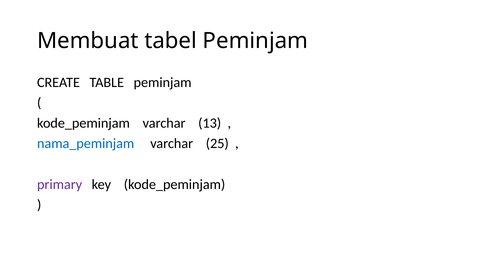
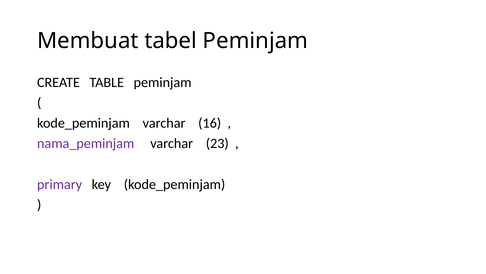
13: 13 -> 16 (210, 123)
nama_peminjam colour: blue -> purple (86, 143)
25: 25 -> 23 (217, 143)
